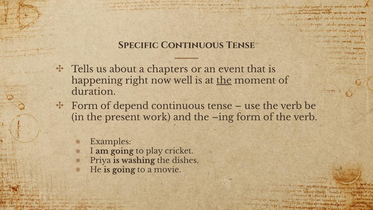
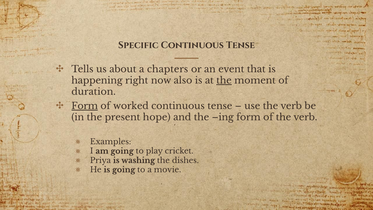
well: well -> also (183, 81)
Form underline: none -> present (85, 106)
depend: depend -> worked (131, 106)
work: work -> hope (157, 117)
